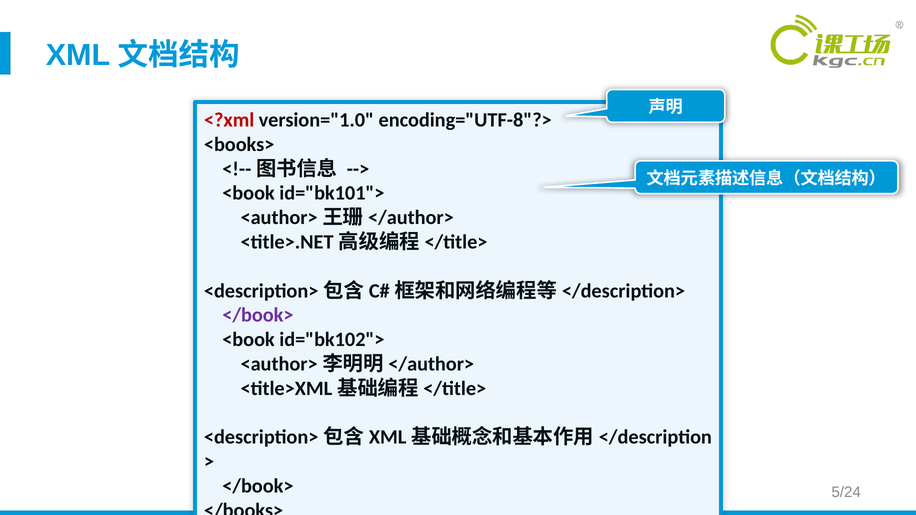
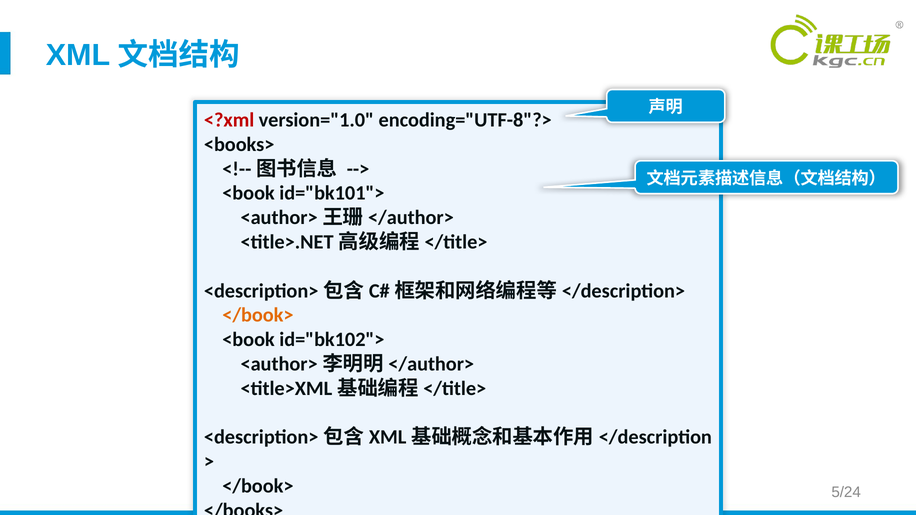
</book> colour: purple -> orange (258, 315)
